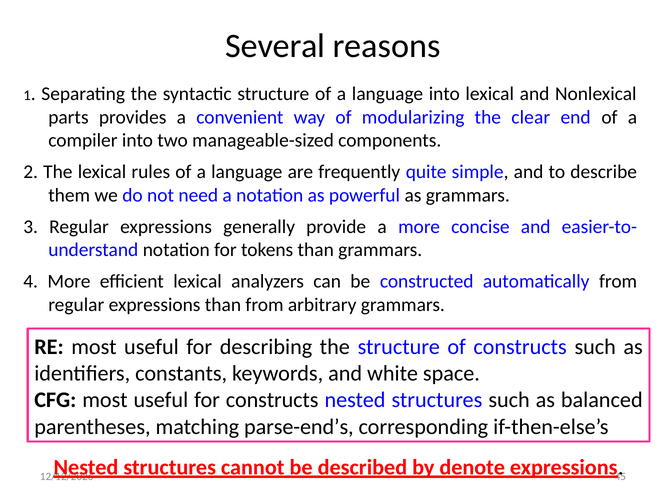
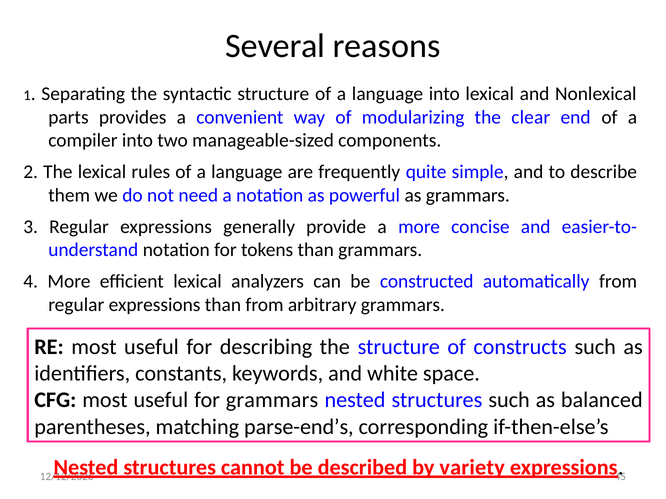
for constructs: constructs -> grammars (272, 400)
denote: denote -> variety (472, 468)
